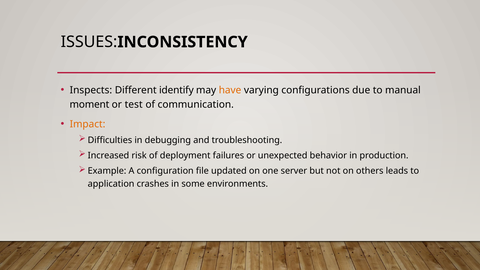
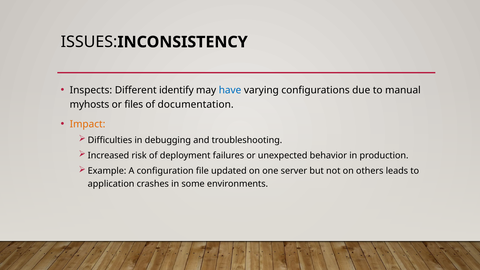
have colour: orange -> blue (230, 90)
moment: moment -> myhosts (89, 105)
test: test -> files (134, 105)
communication: communication -> documentation (196, 105)
